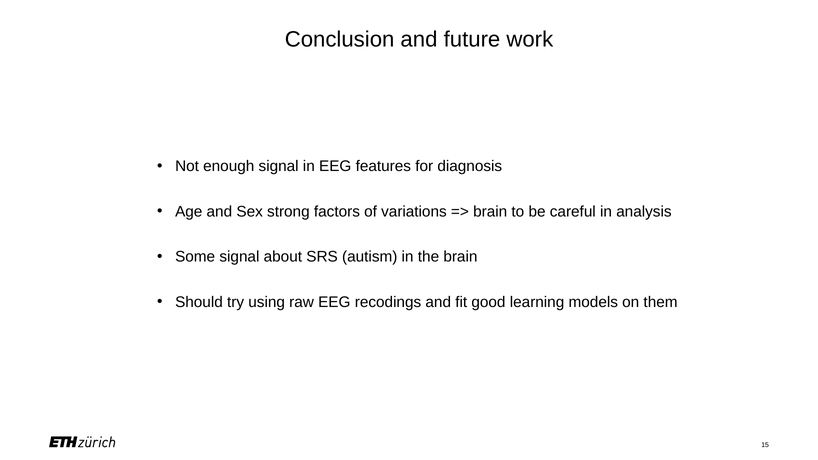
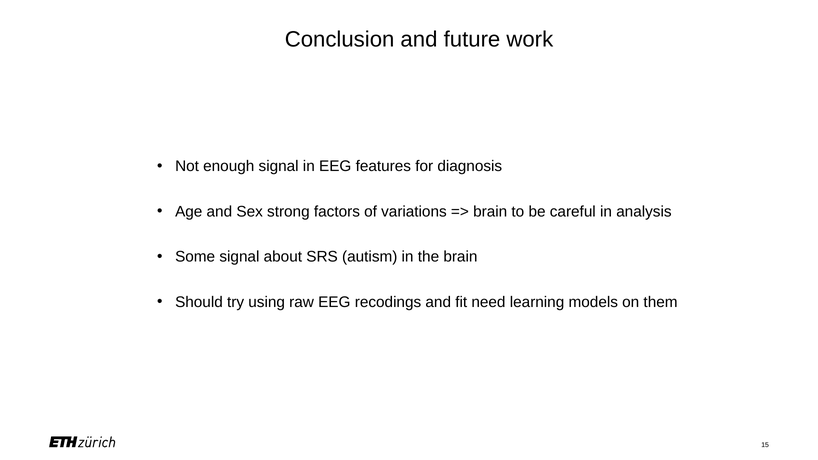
good: good -> need (488, 302)
